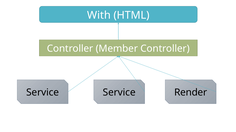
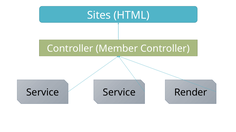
With: With -> Sites (99, 15)
